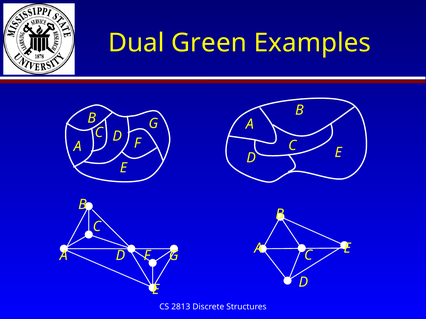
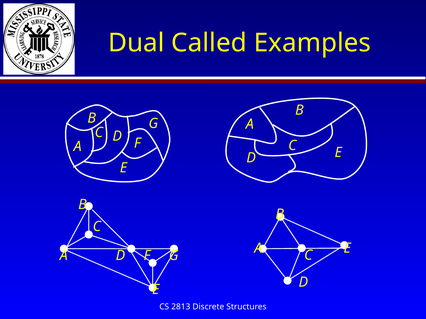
Green: Green -> Called (209, 43)
